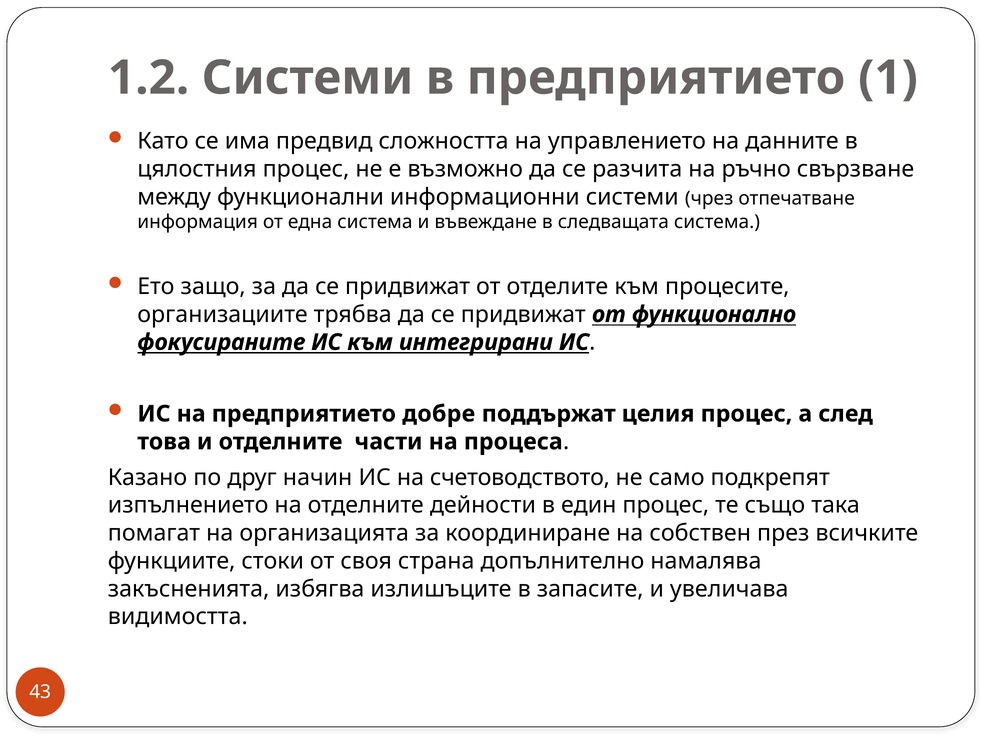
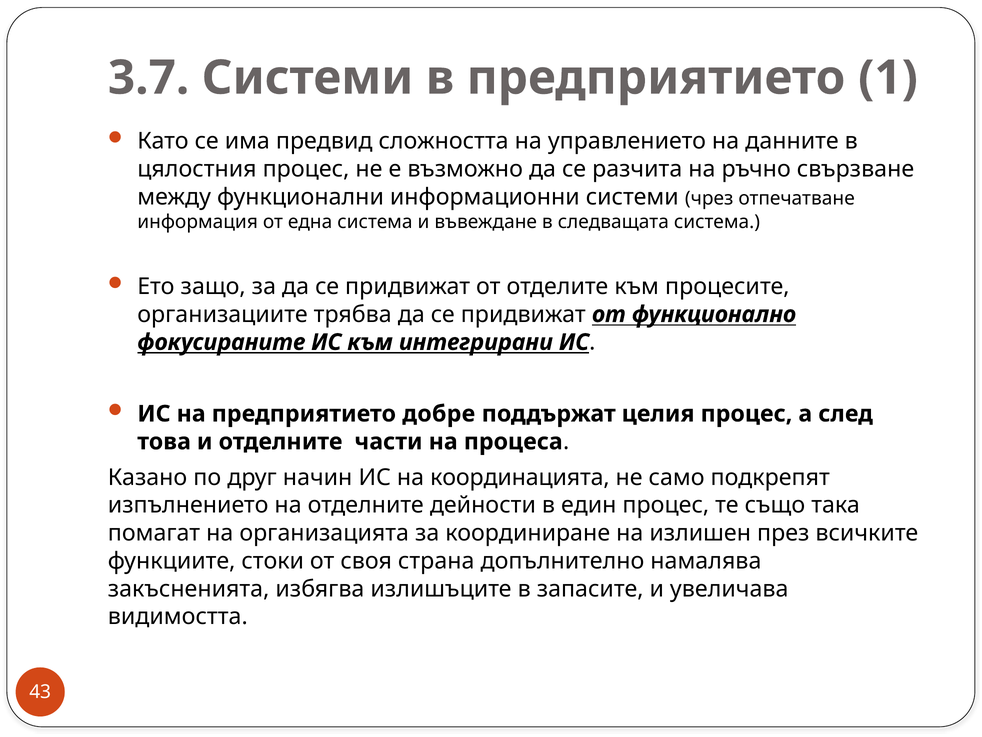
1.2: 1.2 -> 3.7 (149, 78)
счетоводството: счетоводството -> координацията (520, 477)
собствен: собствен -> излишен (700, 533)
